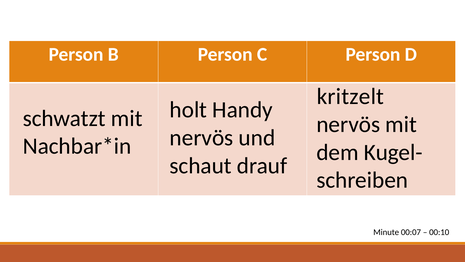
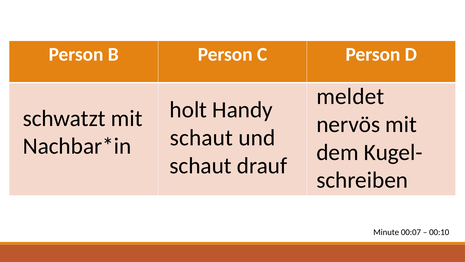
kritzelt: kritzelt -> meldet (350, 96)
nervös: nervös -> schaut (201, 138)
